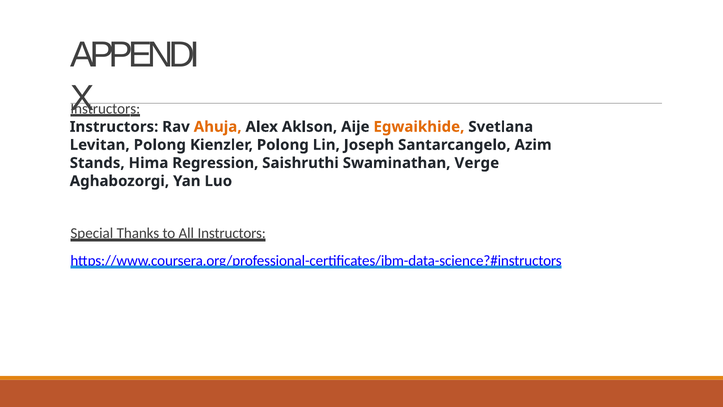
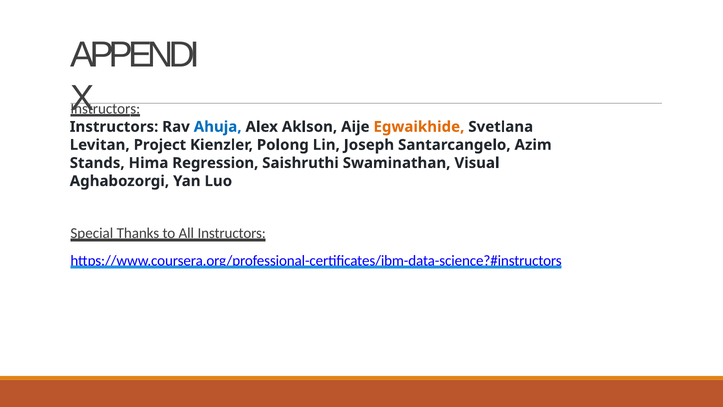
Ahuja colour: orange -> blue (218, 127)
Levitan Polong: Polong -> Project (160, 145)
Verge: Verge -> Visual (477, 163)
